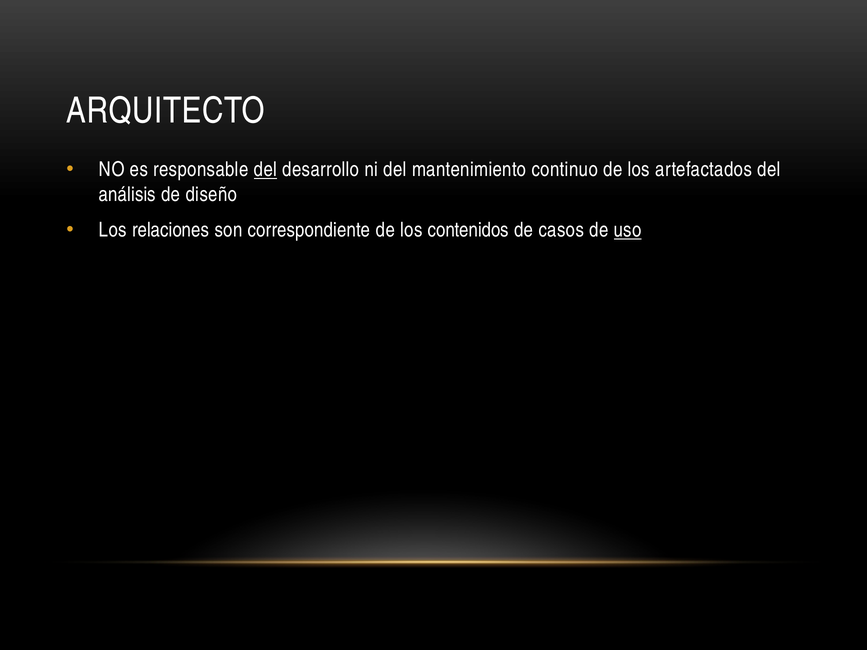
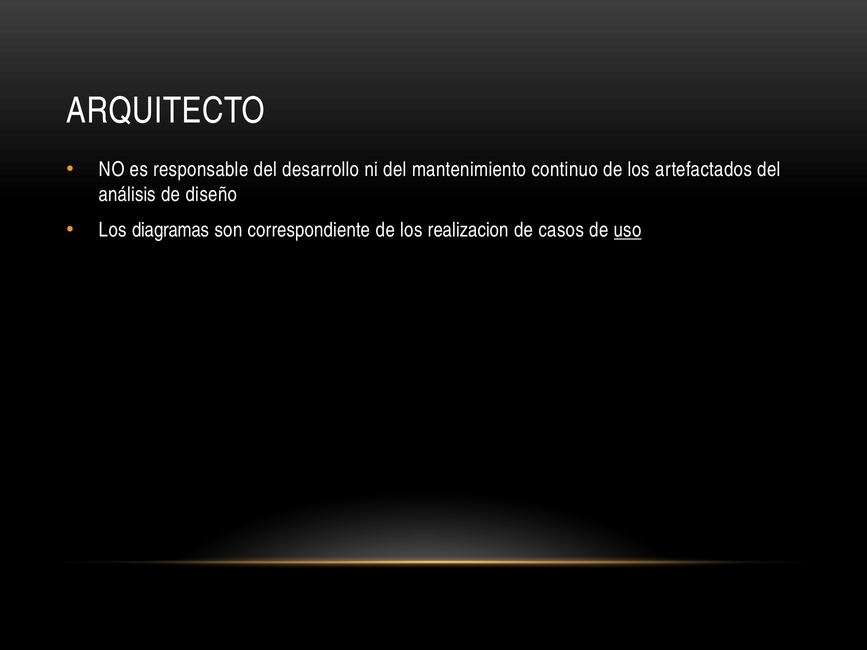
del underline: present -> none (265, 170)
relaciones: relaciones -> diagramas (171, 230)
contenidos: contenidos -> realizacion (468, 230)
